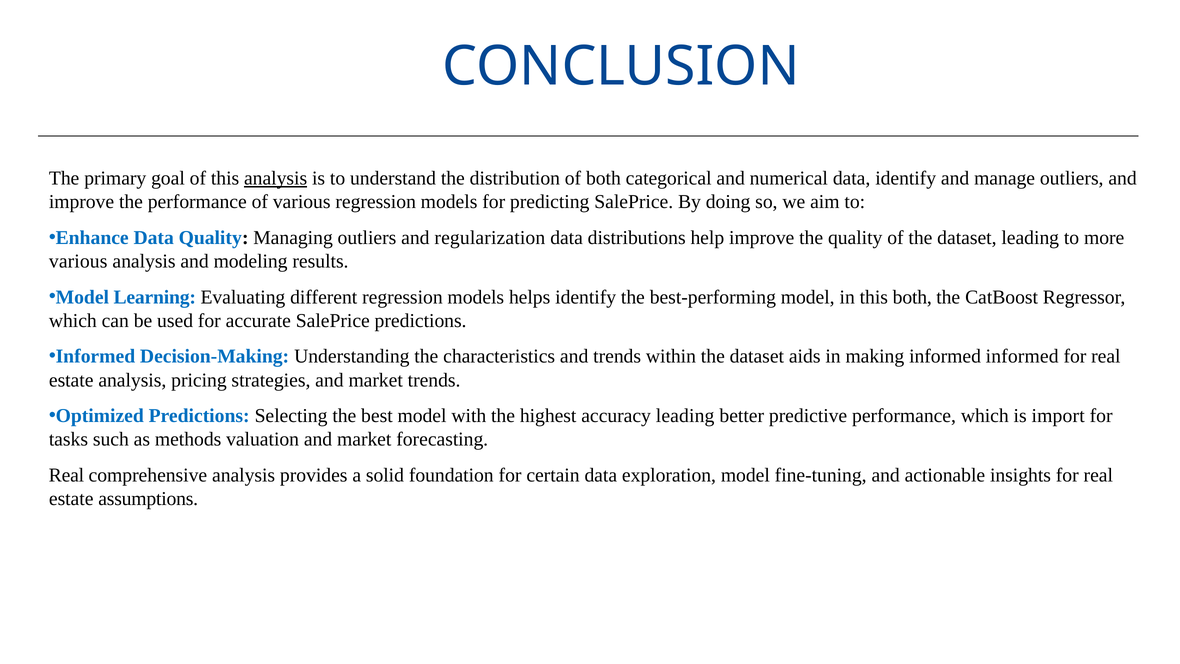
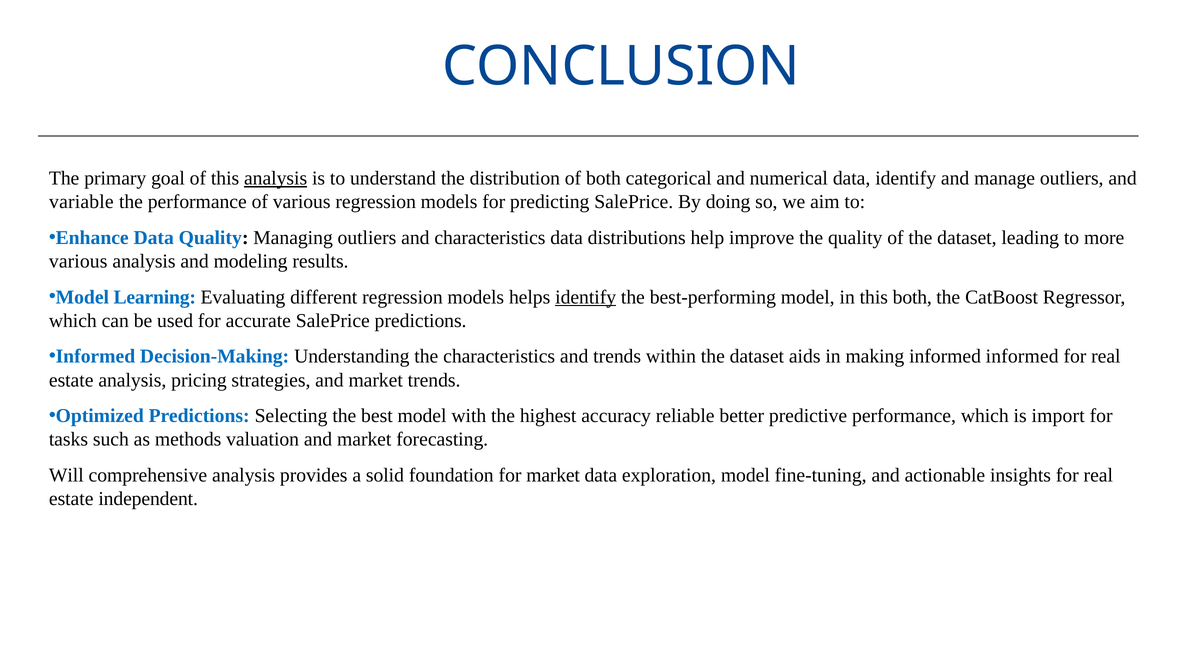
improve: improve -> variable (81, 202)
and regularization: regularization -> characteristics (490, 238)
identify underline: none -> present (586, 297)
accuracy leading: leading -> reliable (685, 416)
Real: Real -> Will (66, 475)
for certain: certain -> market (553, 475)
assumptions: assumptions -> independent (148, 499)
